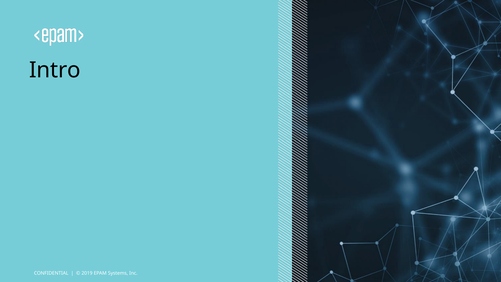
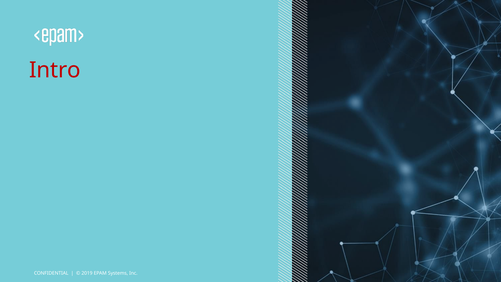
Intro colour: black -> red (55, 70)
